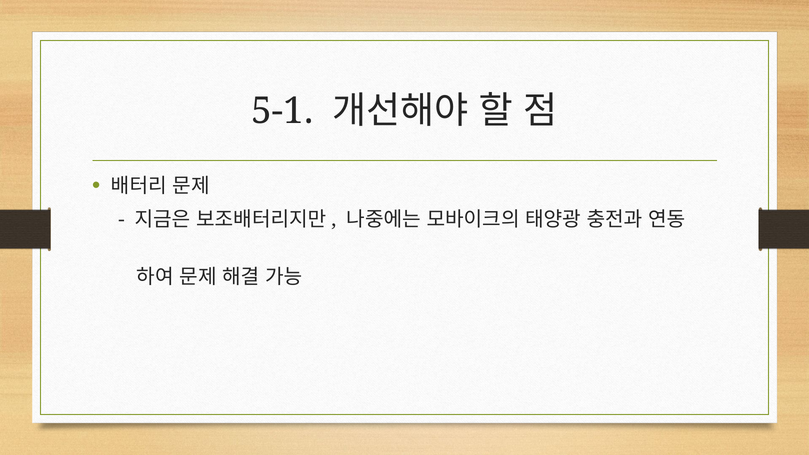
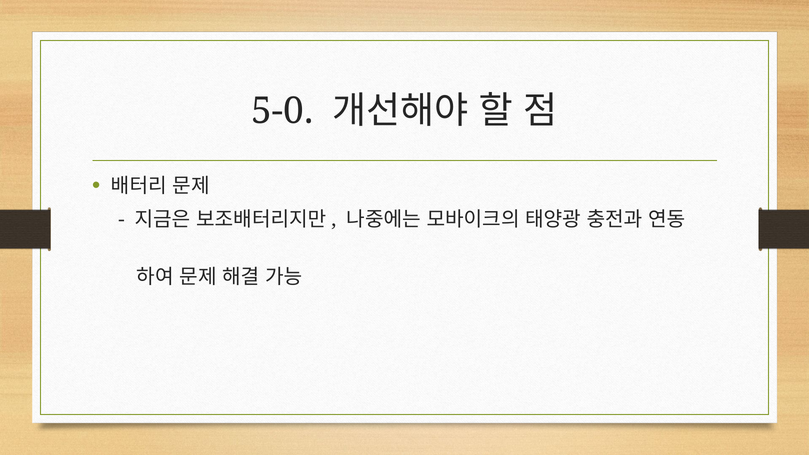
5-1: 5-1 -> 5-0 (282, 111)
